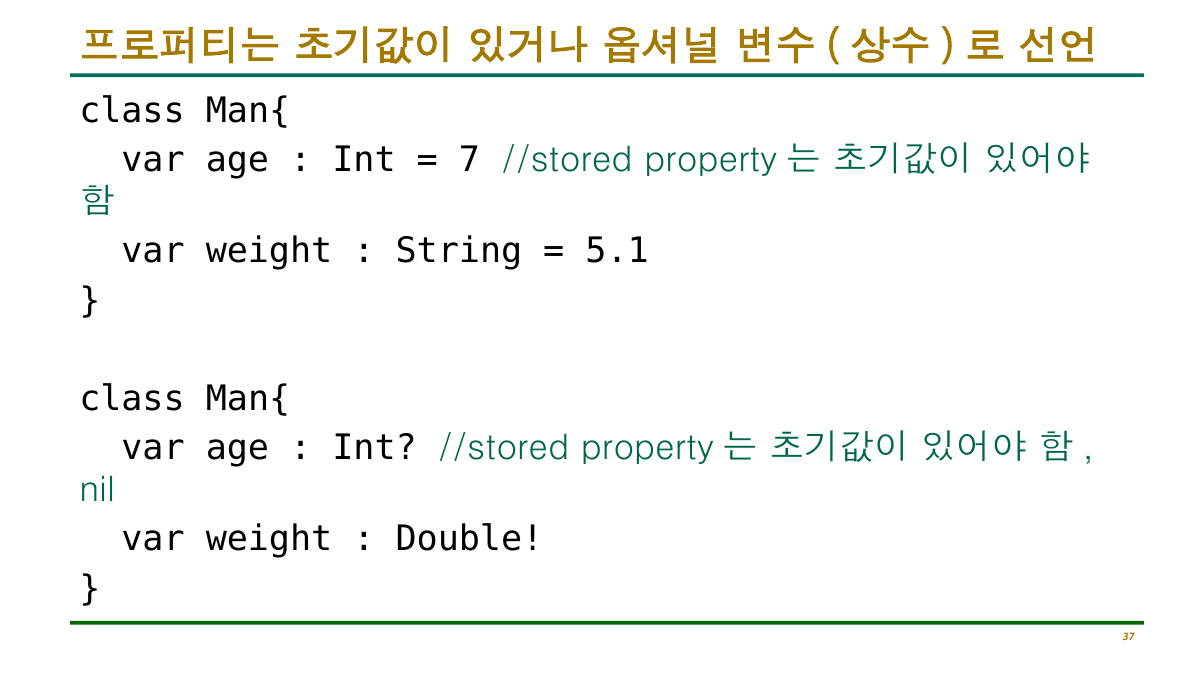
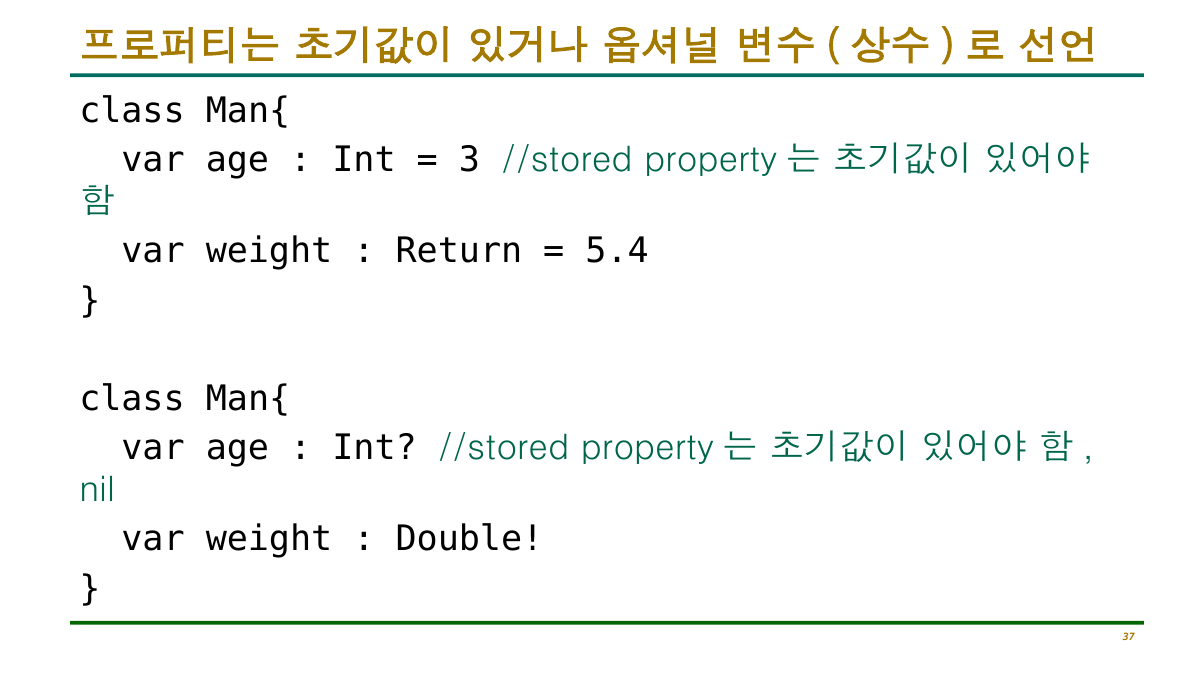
7: 7 -> 3 (469, 160)
String: String -> Return (459, 251)
5.1: 5.1 -> 5.4 (617, 251)
